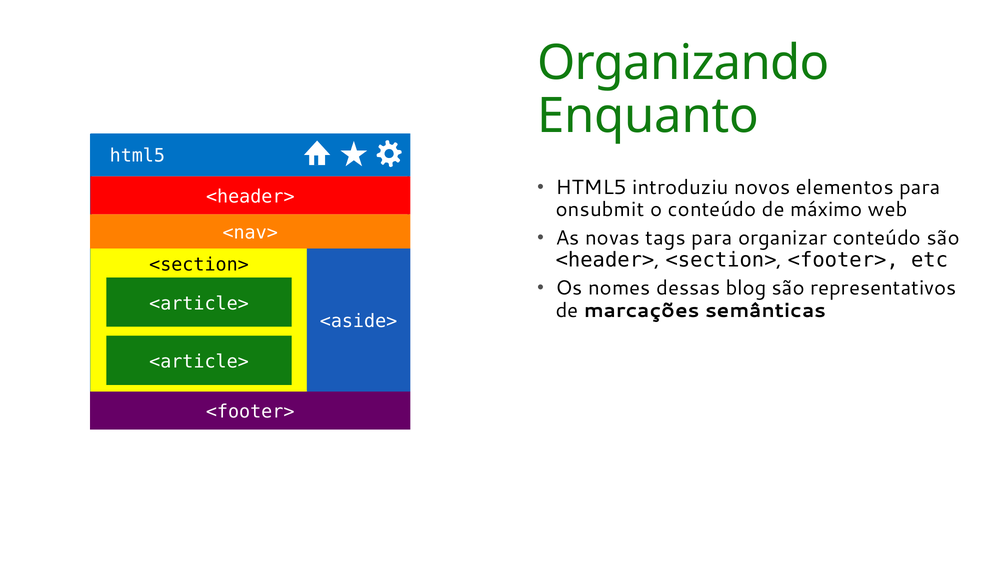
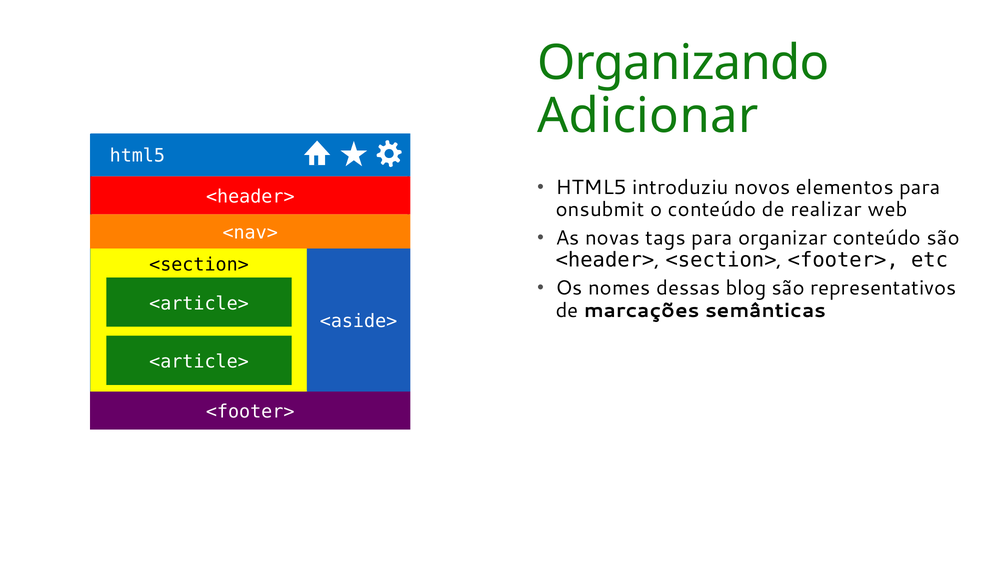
Enquanto: Enquanto -> Adicionar (648, 116)
máximo: máximo -> realizar (826, 210)
